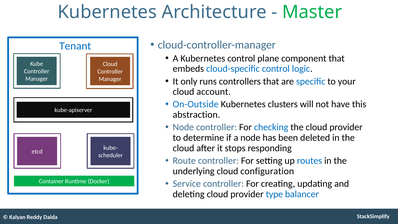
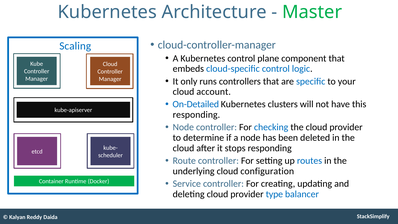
Tenant: Tenant -> Scaling (75, 46)
On-Outside: On-Outside -> On-Detailed (196, 104)
abstraction: abstraction -> responding (196, 115)
